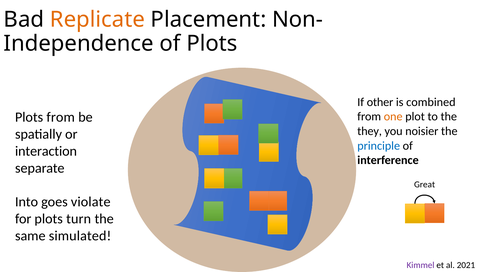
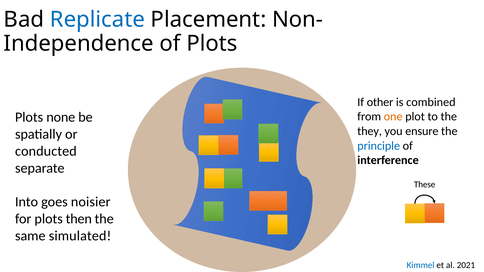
Replicate colour: orange -> blue (97, 20)
Plots from: from -> none (61, 117)
noisier: noisier -> ensure (422, 131)
interaction: interaction -> conducted (46, 151)
Great: Great -> These (425, 185)
violate: violate -> noisier (91, 202)
turn: turn -> then (79, 219)
Kimmel colour: purple -> blue (421, 265)
